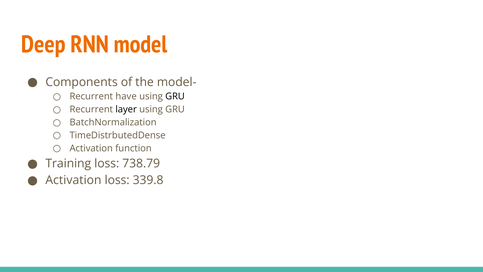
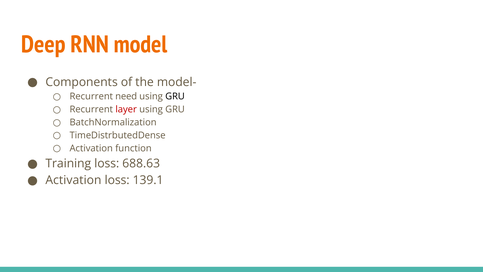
have: have -> need (126, 96)
layer colour: black -> red (126, 109)
738.79: 738.79 -> 688.63 (141, 163)
339.8: 339.8 -> 139.1 (148, 180)
